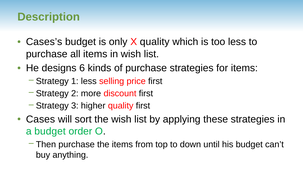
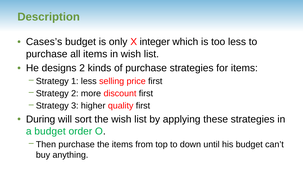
X quality: quality -> integer (155, 42)
designs 6: 6 -> 2 (82, 68)
Cases: Cases -> During (41, 120)
